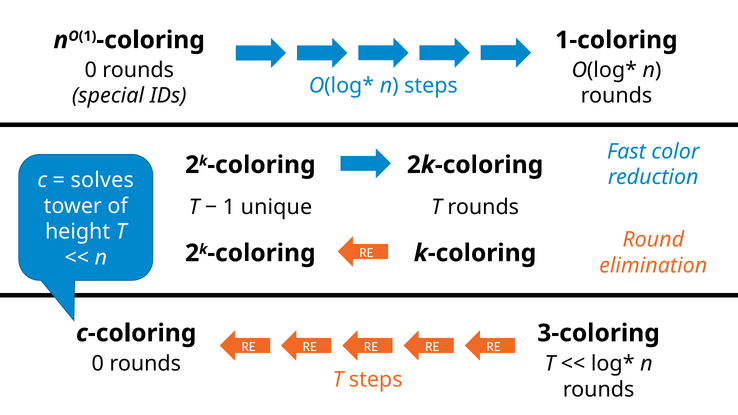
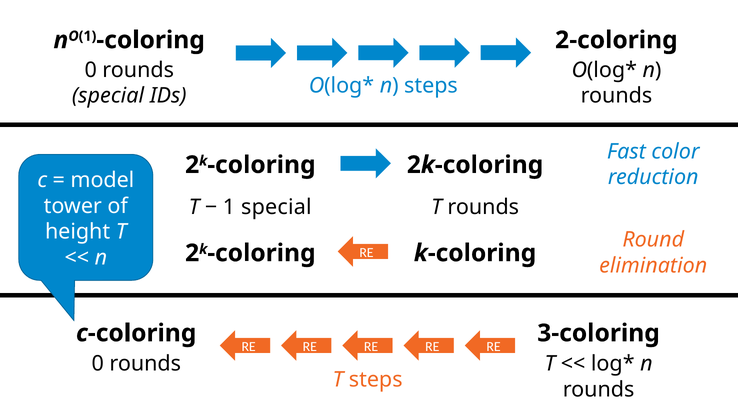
1-coloring: 1-coloring -> 2-coloring (616, 40)
solves: solves -> model (102, 180)
1 unique: unique -> special (276, 207)
